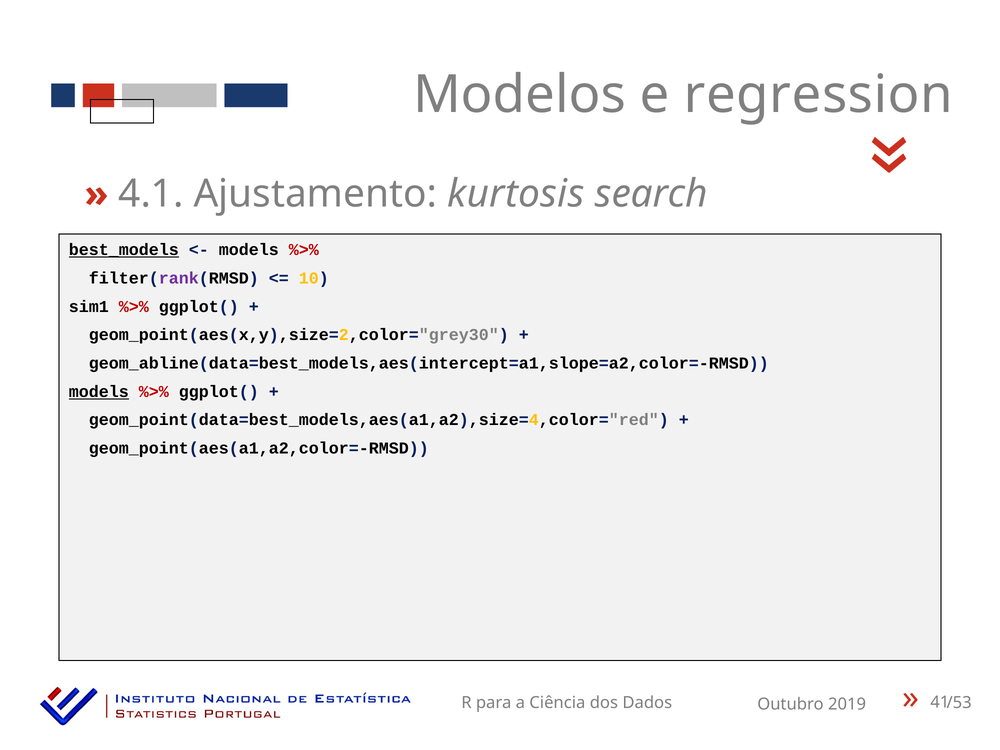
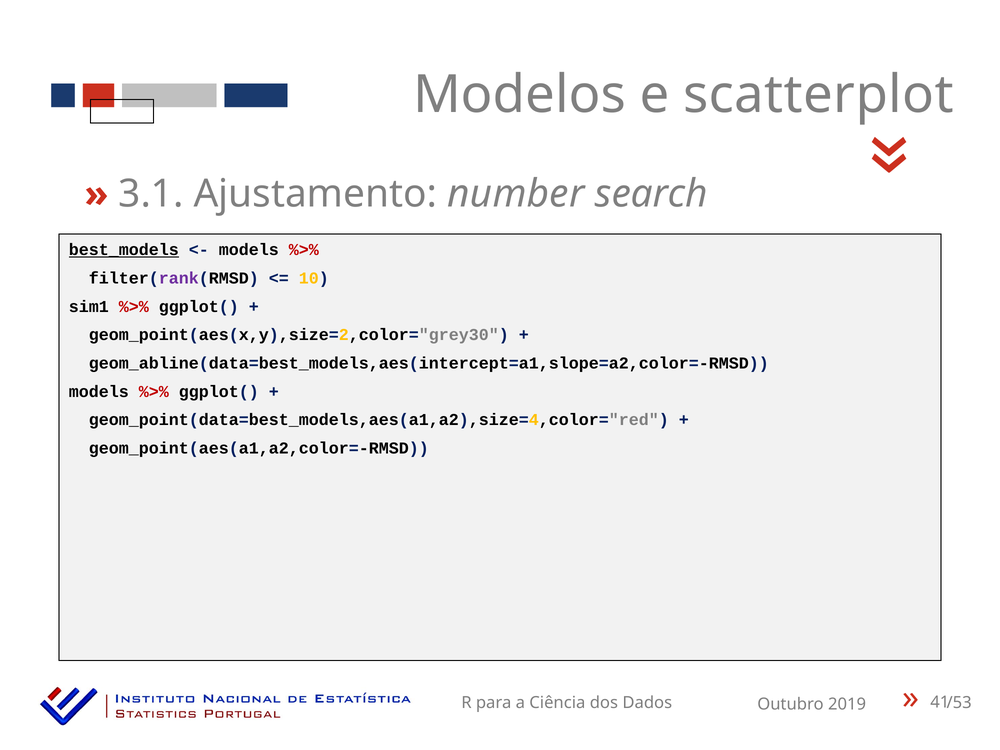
regression: regression -> scatterplot (818, 95)
4.1: 4.1 -> 3.1 (151, 194)
kurtosis: kurtosis -> number (516, 194)
models underline: present -> none (99, 392)
